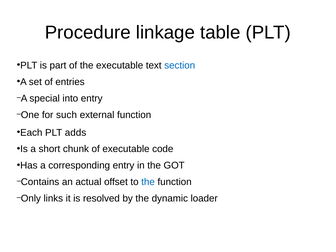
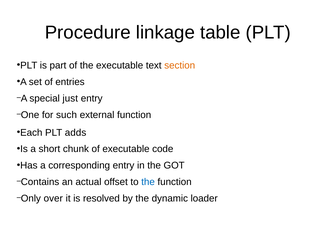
section colour: blue -> orange (180, 65)
into: into -> just (70, 98)
links: links -> over (53, 198)
